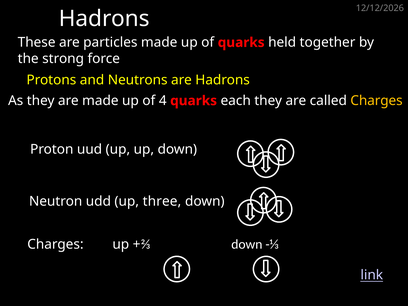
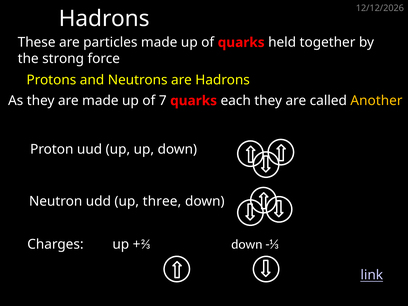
4: 4 -> 7 (163, 101)
called Charges: Charges -> Another (376, 101)
